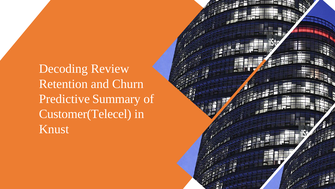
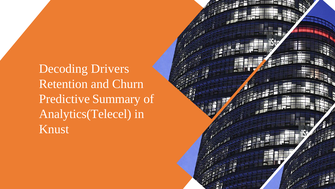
Review: Review -> Drivers (110, 69)
Customer(Telecel: Customer(Telecel -> Analytics(Telecel (85, 114)
